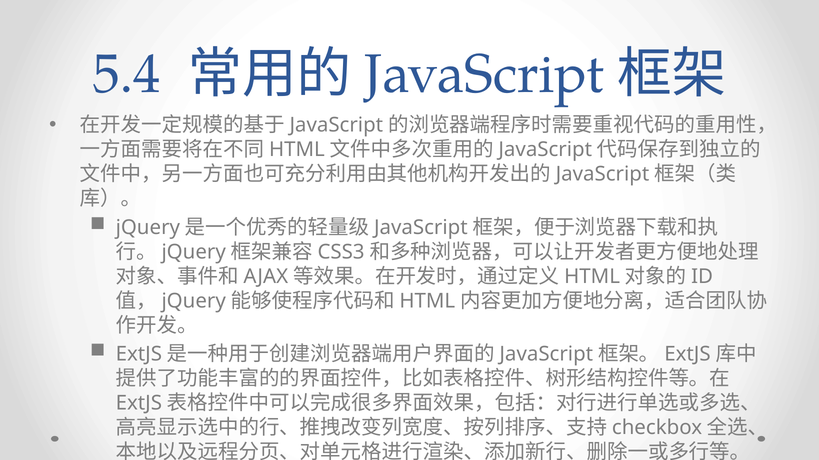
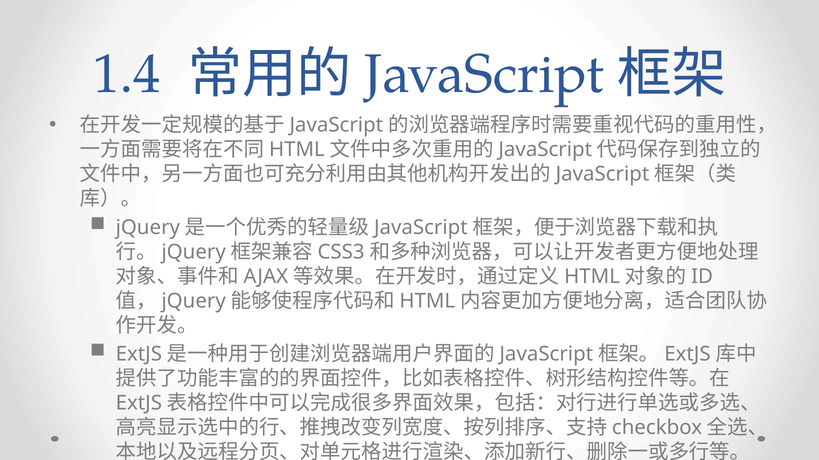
5.4: 5.4 -> 1.4 (127, 74)
